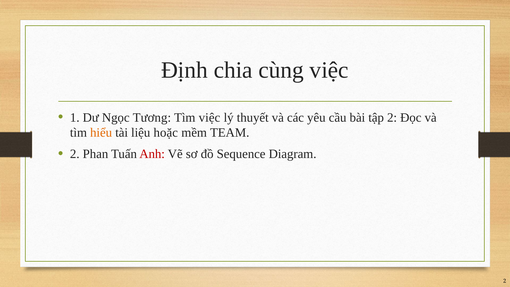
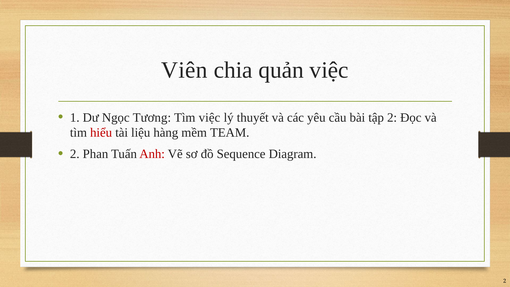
Định: Định -> Viên (184, 70)
cùng: cùng -> quản (281, 70)
hiểu colour: orange -> red (101, 133)
hoặc: hoặc -> hàng (166, 133)
